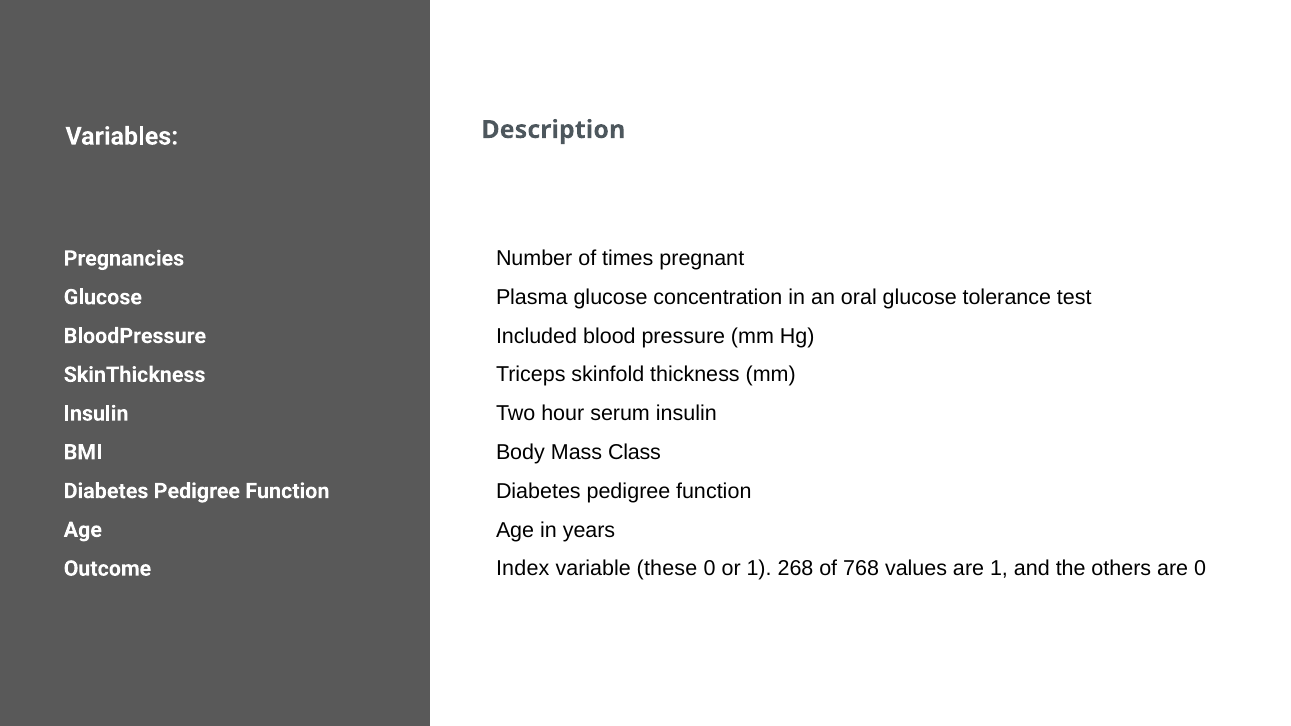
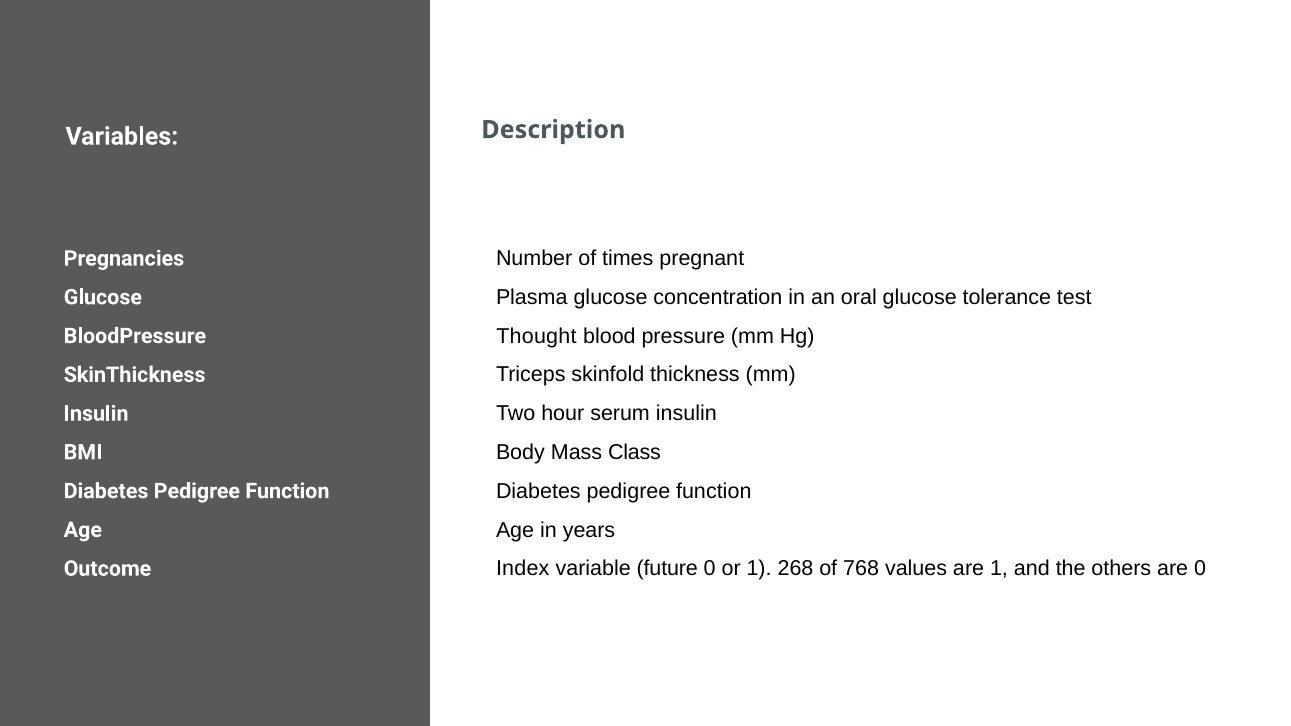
Included: Included -> Thought (536, 336)
these: these -> future (667, 569)
